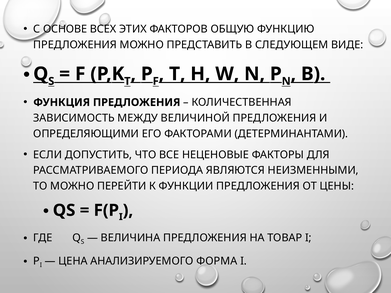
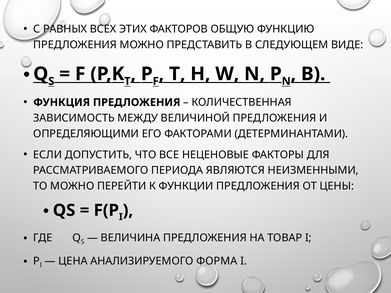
ОСНОВЕ: ОСНОВЕ -> РАВНЫХ (65, 29)
